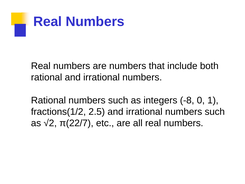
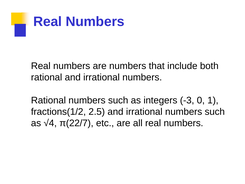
-8: -8 -> -3 (187, 100)
√2: √2 -> √4 (50, 123)
